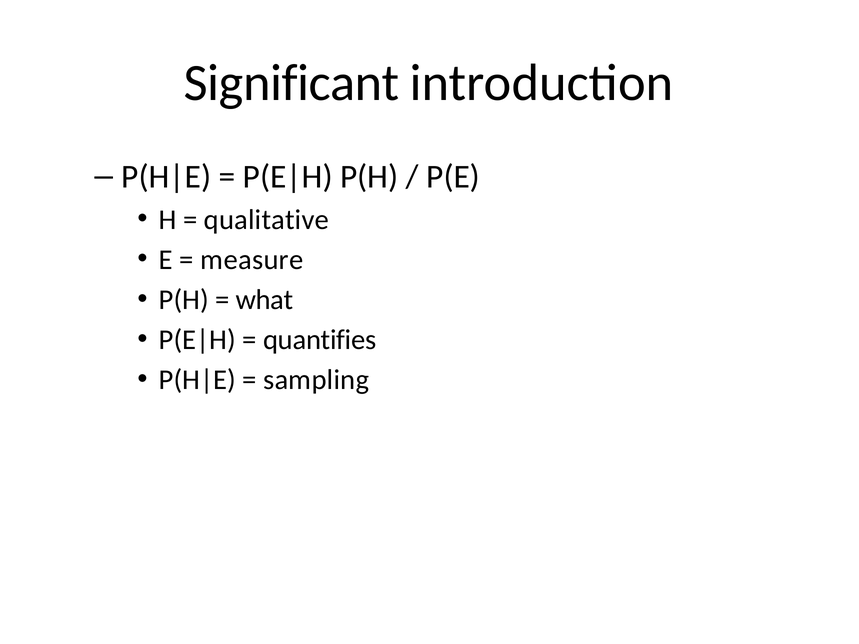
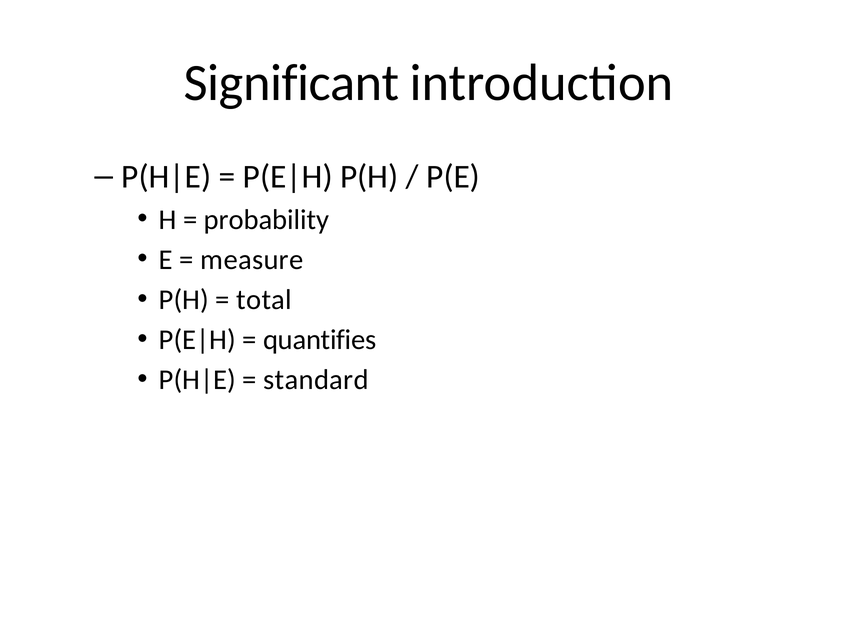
qualitative: qualitative -> probability (267, 220)
what: what -> total (264, 300)
sampling: sampling -> standard (316, 380)
